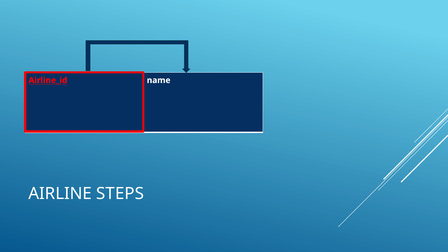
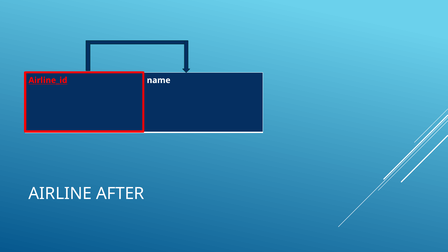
STEPS: STEPS -> AFTER (120, 194)
